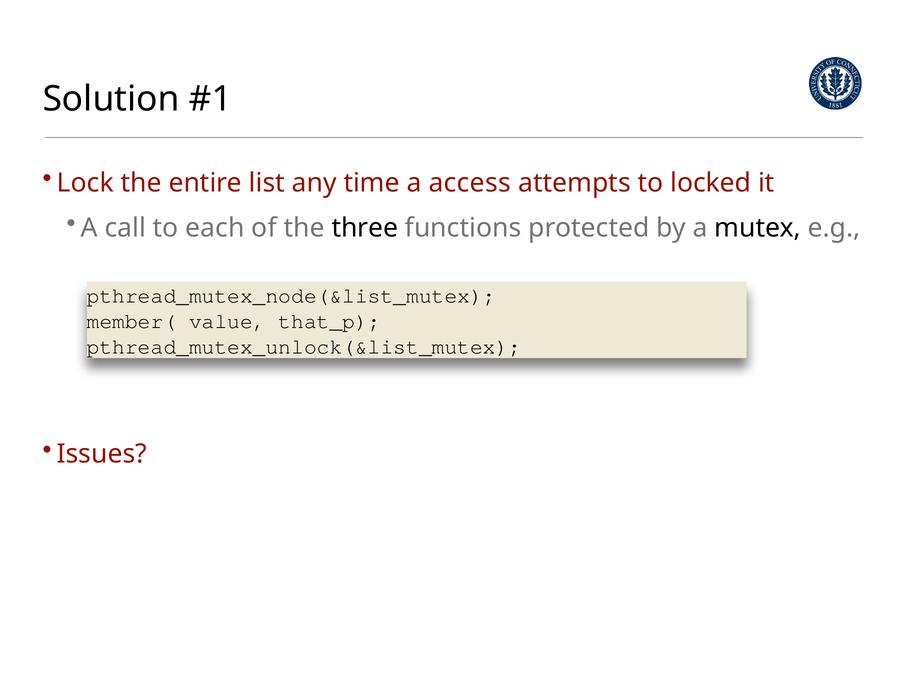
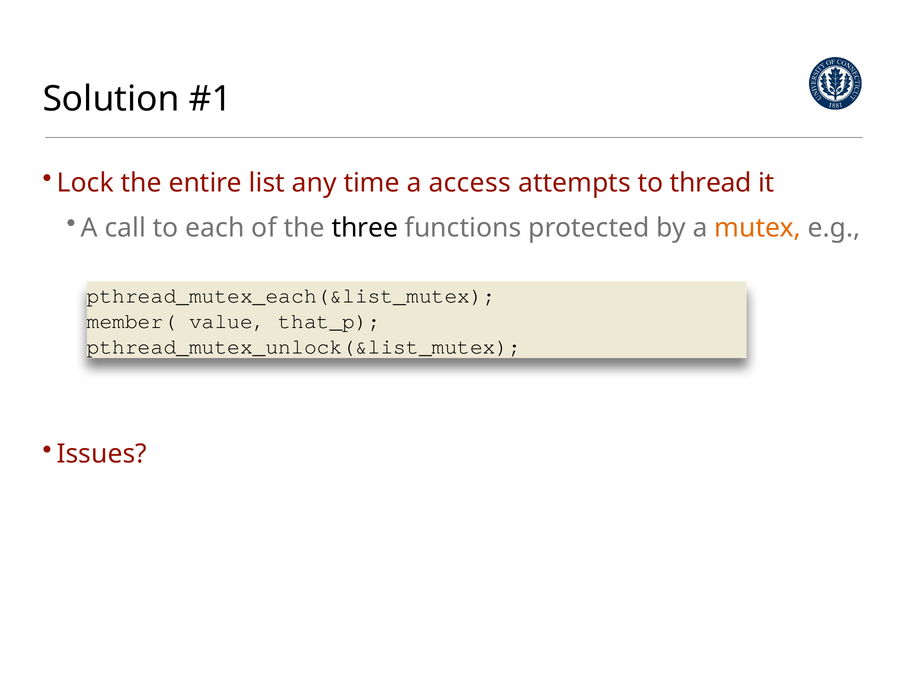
locked: locked -> thread (711, 183)
mutex colour: black -> orange (758, 228)
pthread_mutex_node(&list_mutex: pthread_mutex_node(&list_mutex -> pthread_mutex_each(&list_mutex (291, 296)
